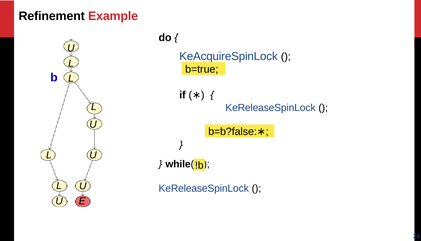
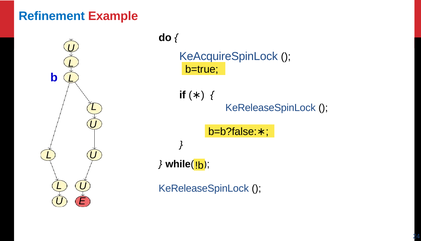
Refinement colour: black -> blue (52, 16)
